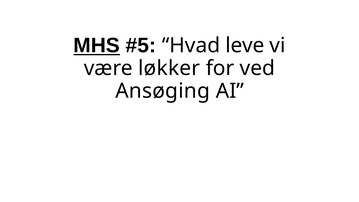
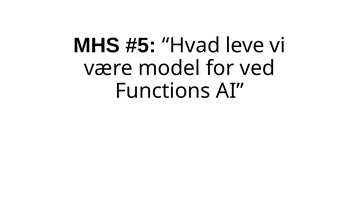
MHS underline: present -> none (97, 46)
løkker: løkker -> model (169, 68)
Ansøging: Ansøging -> Functions (163, 91)
